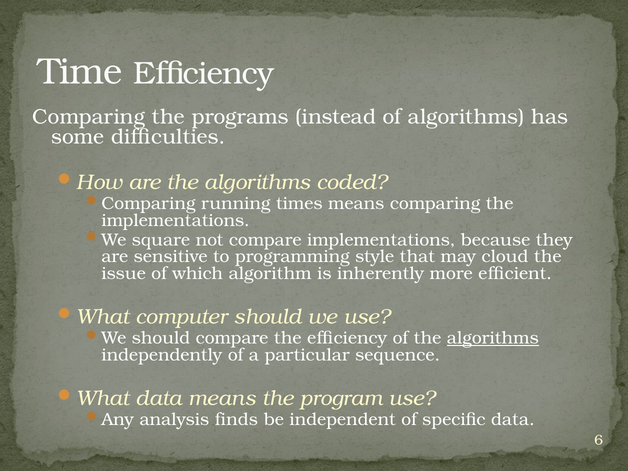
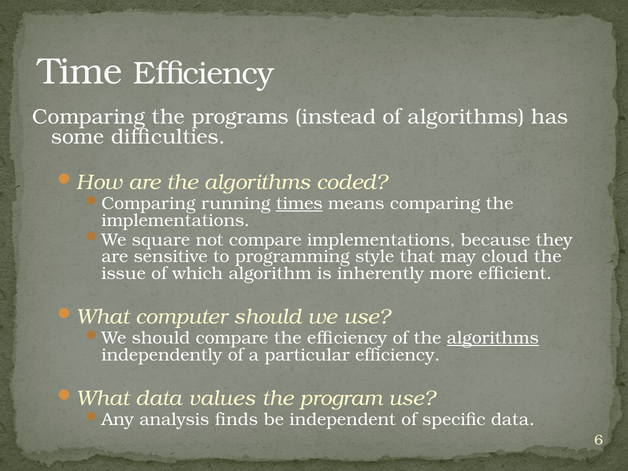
times underline: none -> present (299, 204)
particular sequence: sequence -> efficiency (398, 355)
data means: means -> values (222, 398)
